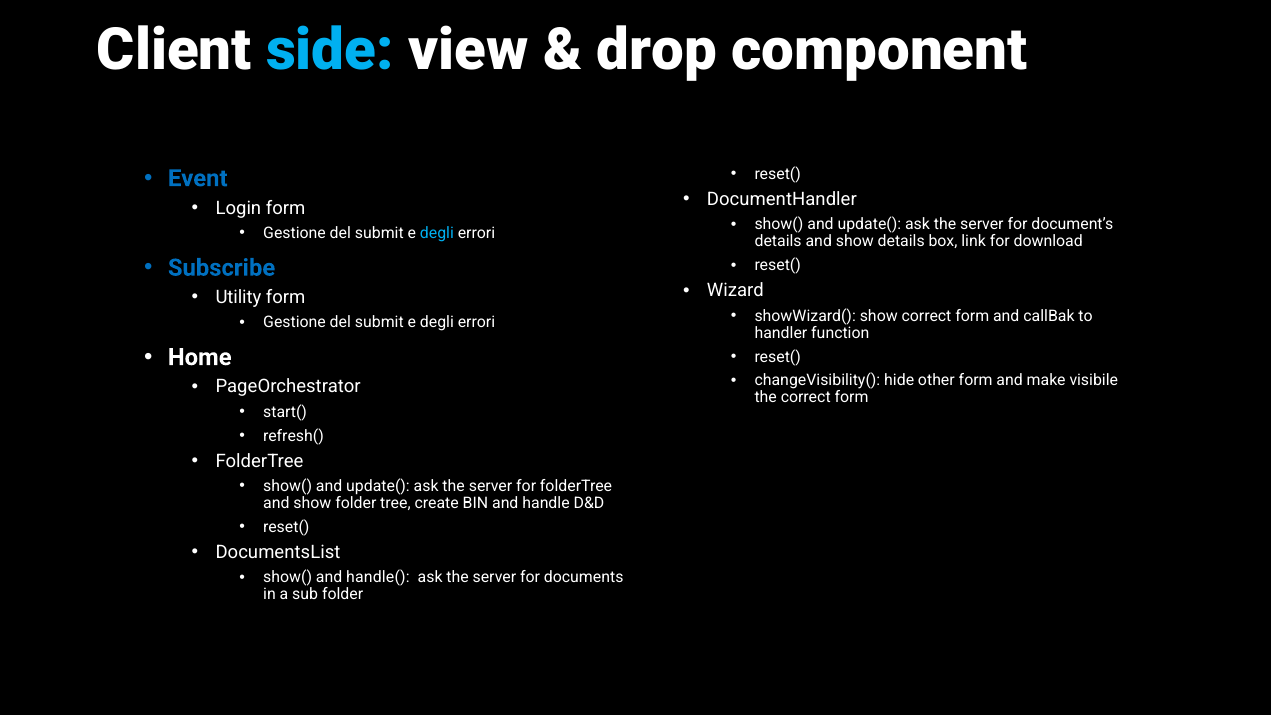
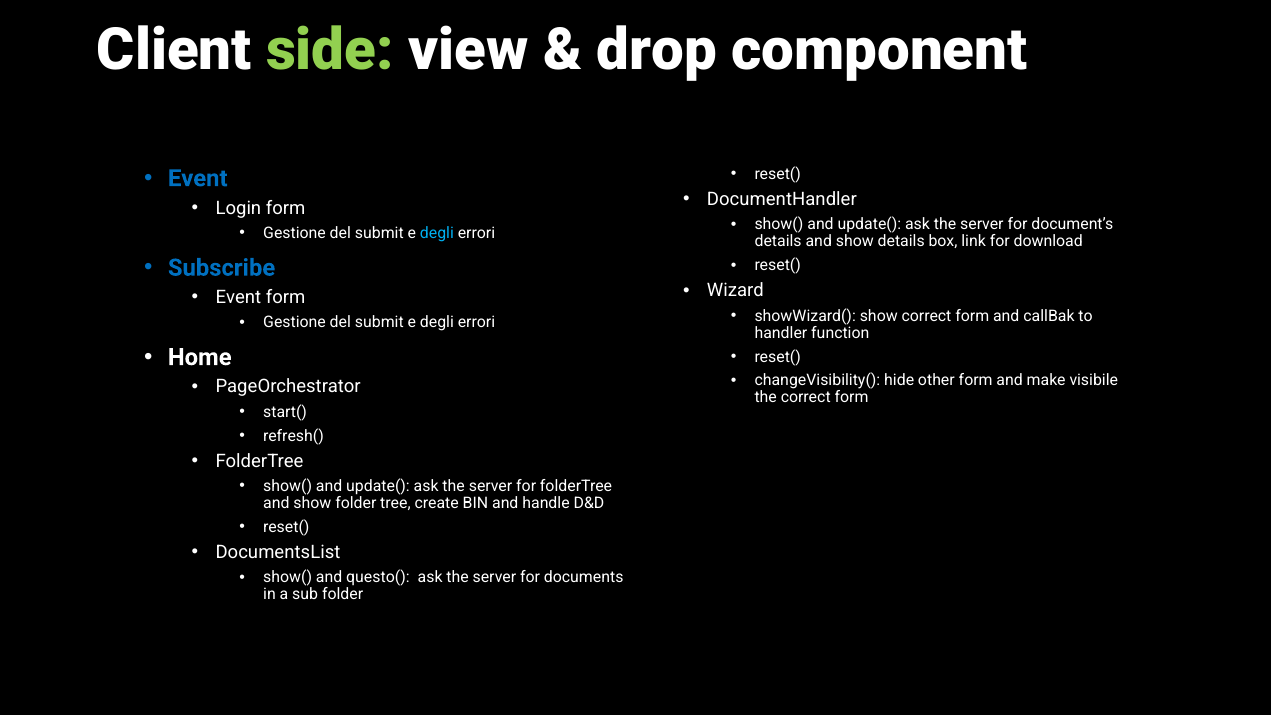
side colour: light blue -> light green (330, 51)
Utility: Utility -> Event (238, 297)
handle(: handle( -> questo( (378, 578)
